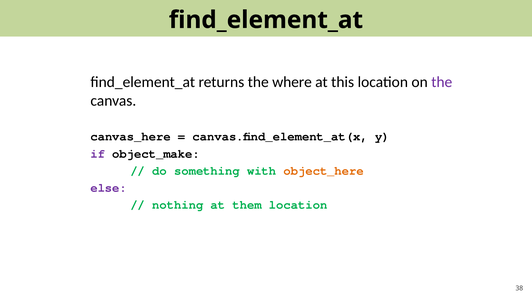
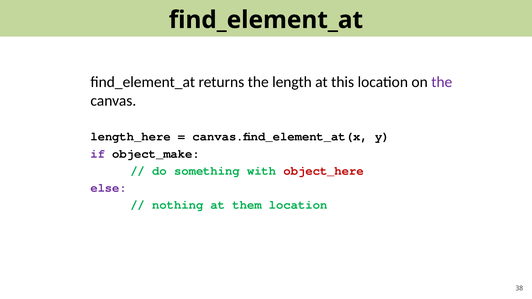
where: where -> length (292, 82)
canvas_here: canvas_here -> length_here (131, 137)
object_here colour: orange -> red (324, 171)
